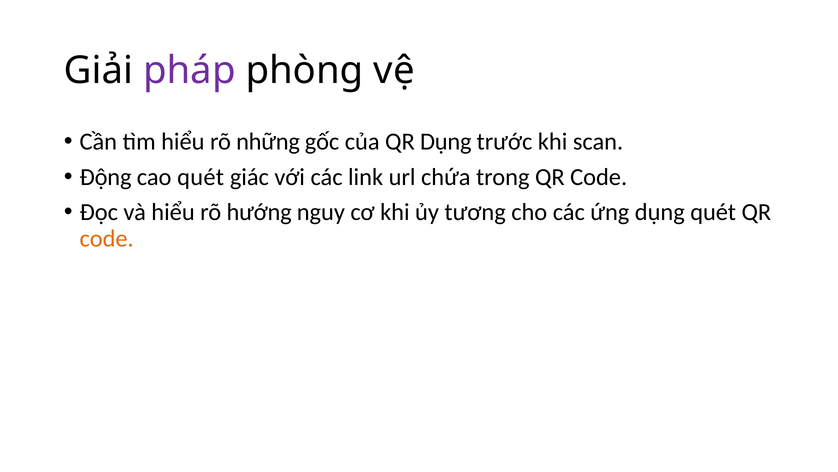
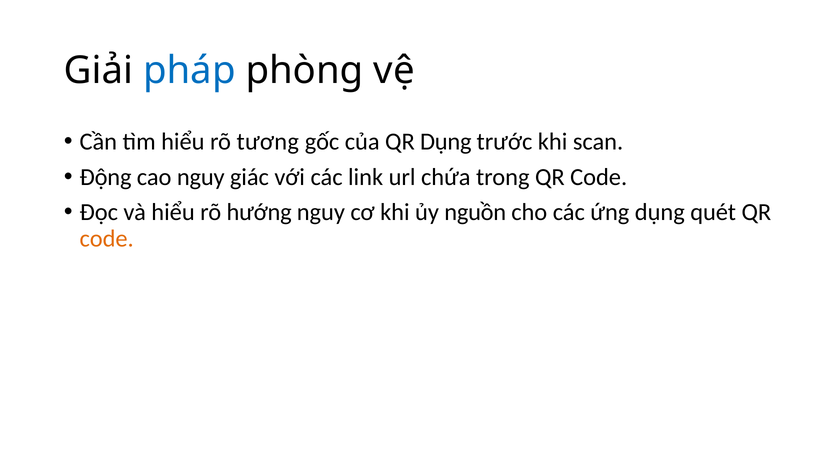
pháp colour: purple -> blue (189, 70)
những: những -> tương (268, 142)
cao quét: quét -> nguy (201, 177)
tương: tương -> nguồn (475, 212)
